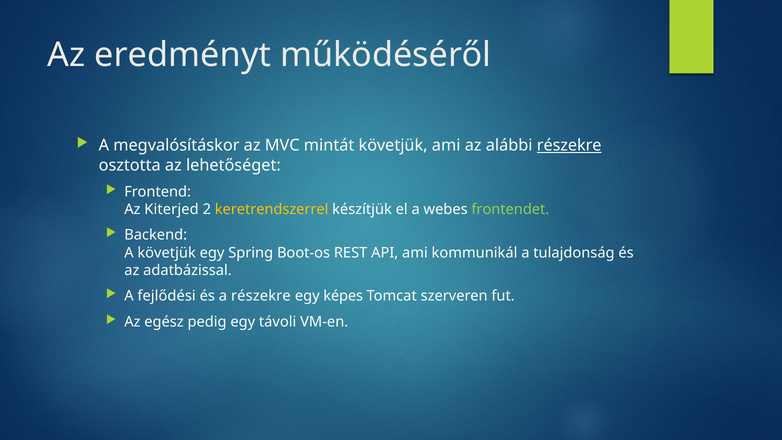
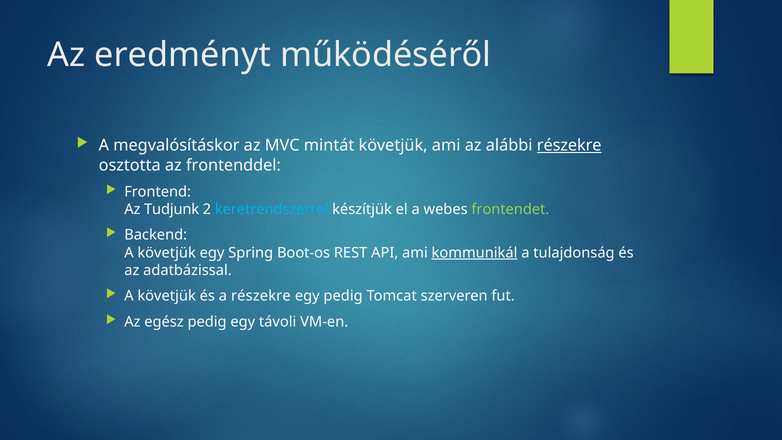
lehetőséget: lehetőséget -> frontenddel (233, 165)
Kiterjed: Kiterjed -> Tudjunk (172, 209)
keretrendszerrel colour: yellow -> light blue (272, 209)
kommunikál underline: none -> present (475, 253)
fejlődési: fejlődési -> követjük (167, 296)
egy képes: képes -> pedig (343, 296)
